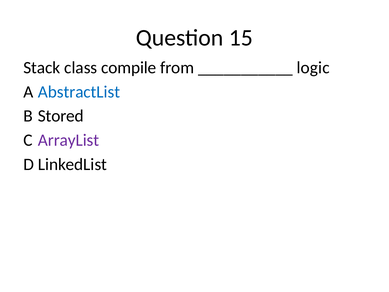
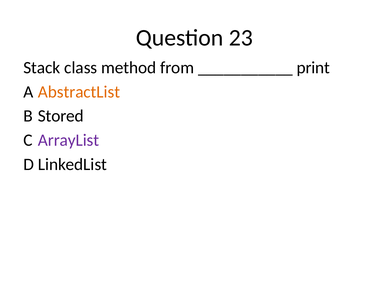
15: 15 -> 23 (241, 38)
compile: compile -> method (129, 67)
logic: logic -> print (313, 67)
AbstractList colour: blue -> orange (79, 92)
